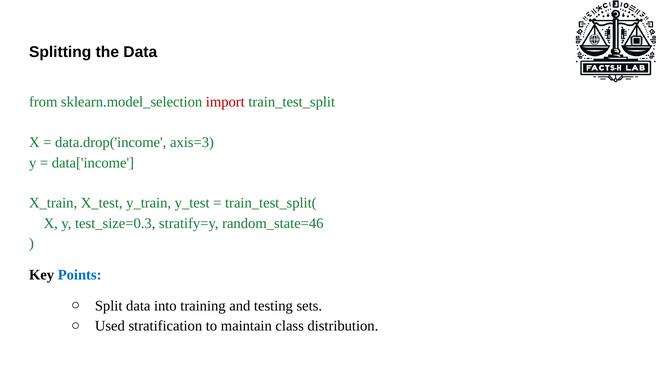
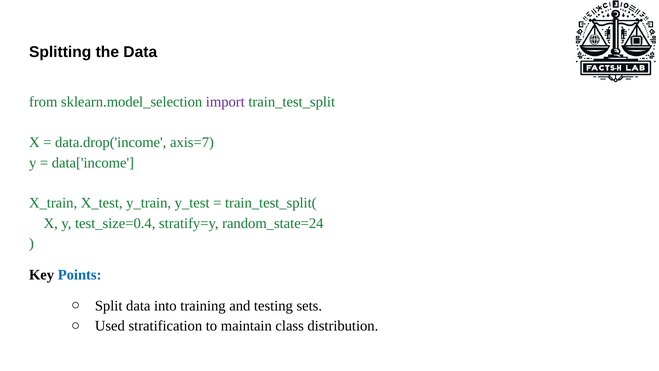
import colour: red -> purple (225, 102)
axis=3: axis=3 -> axis=7 (192, 142)
test_size=0.3: test_size=0.3 -> test_size=0.4 (115, 223)
random_state=46: random_state=46 -> random_state=24 (273, 223)
